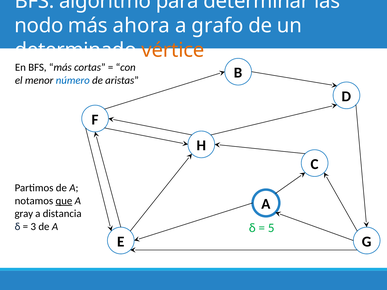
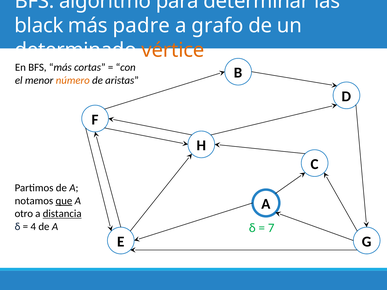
nodo: nodo -> black (39, 26)
ahora: ahora -> padre (141, 26)
número colour: blue -> orange (73, 80)
gray: gray -> otro (24, 214)
distancia underline: none -> present (62, 214)
3: 3 -> 4 (33, 227)
5: 5 -> 7 (271, 228)
